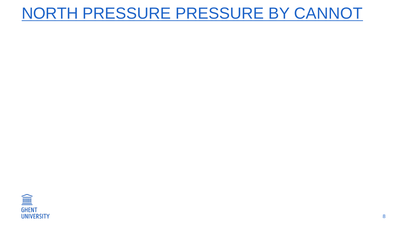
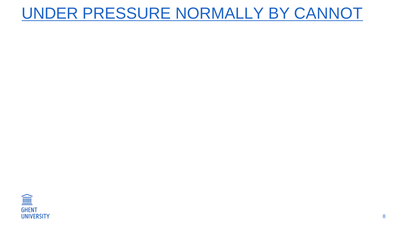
NORTH: NORTH -> UNDER (50, 14)
PRESSURE PRESSURE: PRESSURE -> NORMALLY (220, 14)
